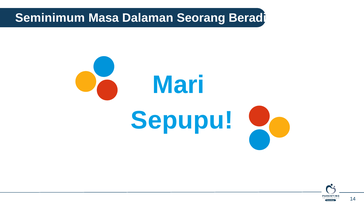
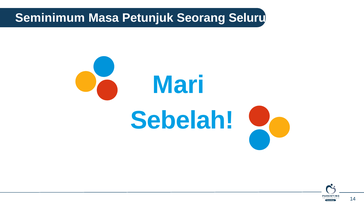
Masa Dalaman: Dalaman -> Petunjuk (148, 18)
Beradik: Beradik -> Seluruh (251, 18)
Sepupu: Sepupu -> Sebelah (182, 120)
